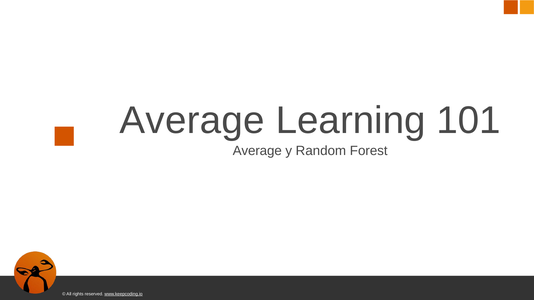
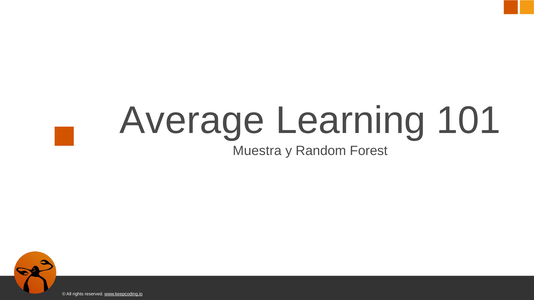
Average: Average -> Muestra (257, 151)
